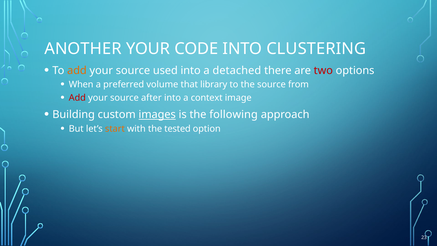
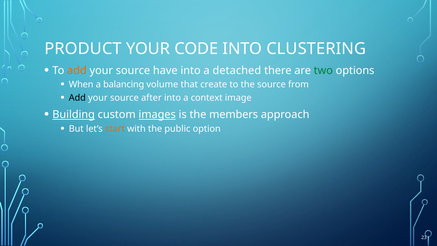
ANOTHER: ANOTHER -> PRODUCT (83, 49)
used: used -> have (165, 70)
two colour: red -> green (323, 70)
preferred: preferred -> balancing (124, 85)
library: library -> create (214, 85)
Add colour: red -> black (77, 98)
Building underline: none -> present (74, 114)
following: following -> members (234, 114)
tested: tested -> public (177, 129)
